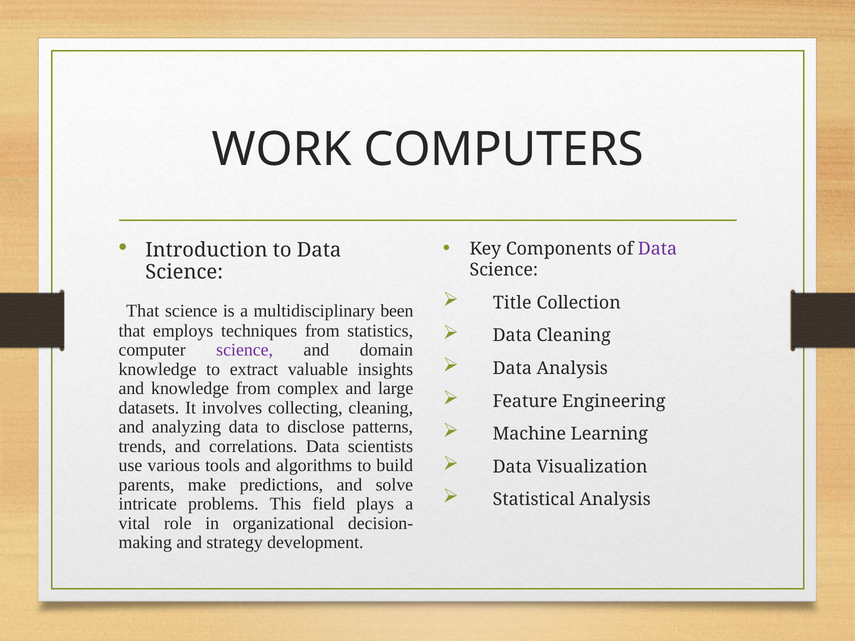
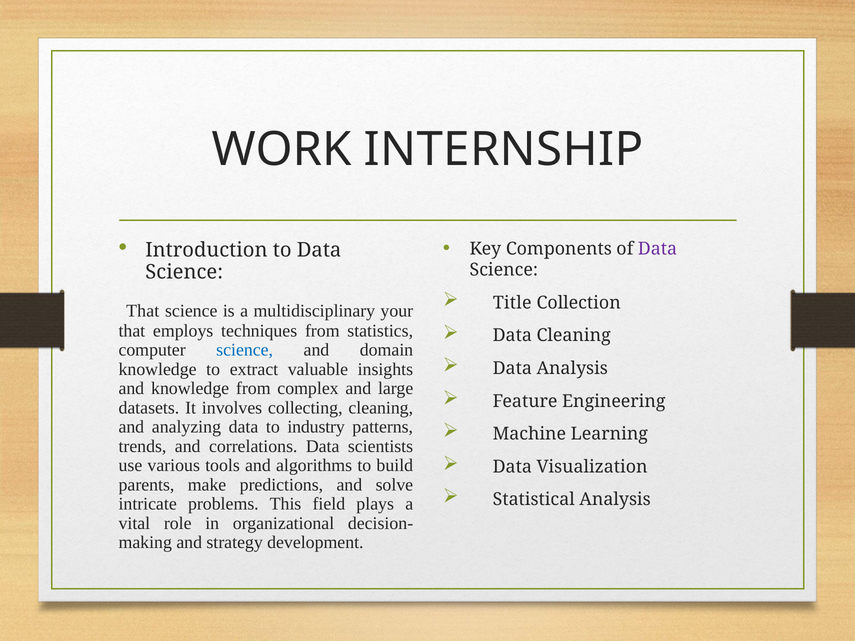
COMPUTERS: COMPUTERS -> INTERNSHIP (504, 150)
been: been -> your (397, 311)
science colour: purple -> blue (245, 350)
disclose: disclose -> industry (316, 427)
